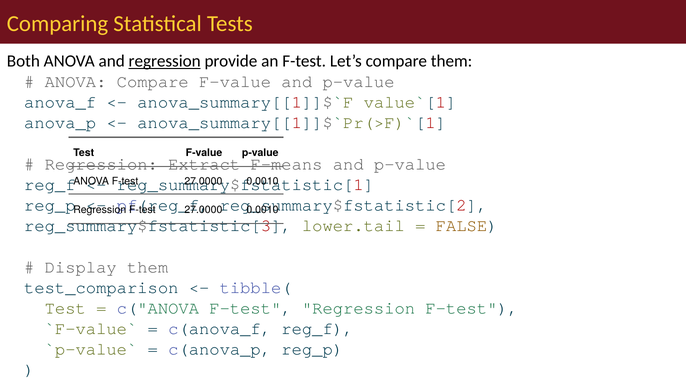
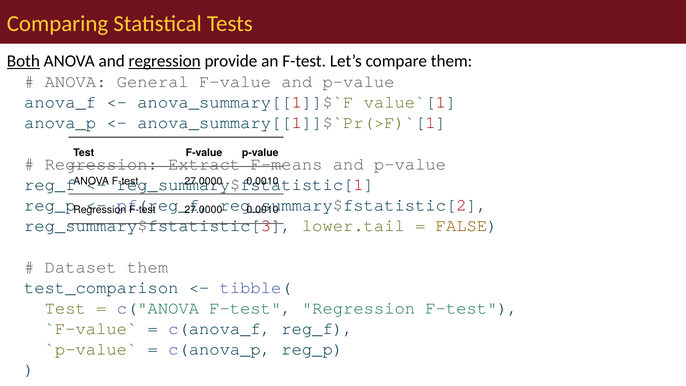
Both underline: none -> present (23, 61)
ANOVA Compare: Compare -> General (153, 82)
Display: Display -> Dataset (81, 267)
